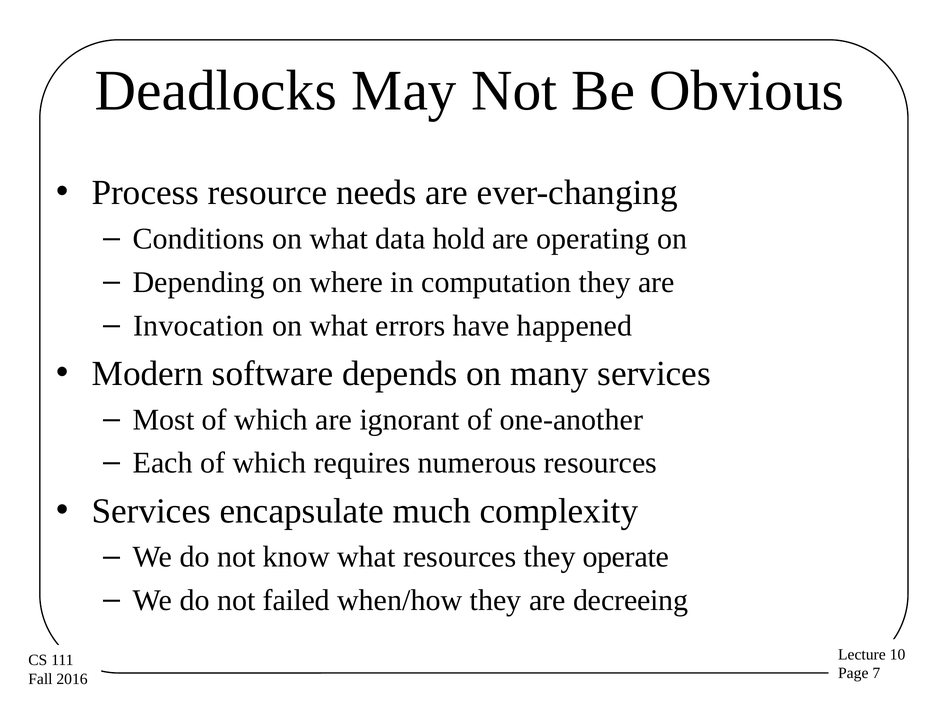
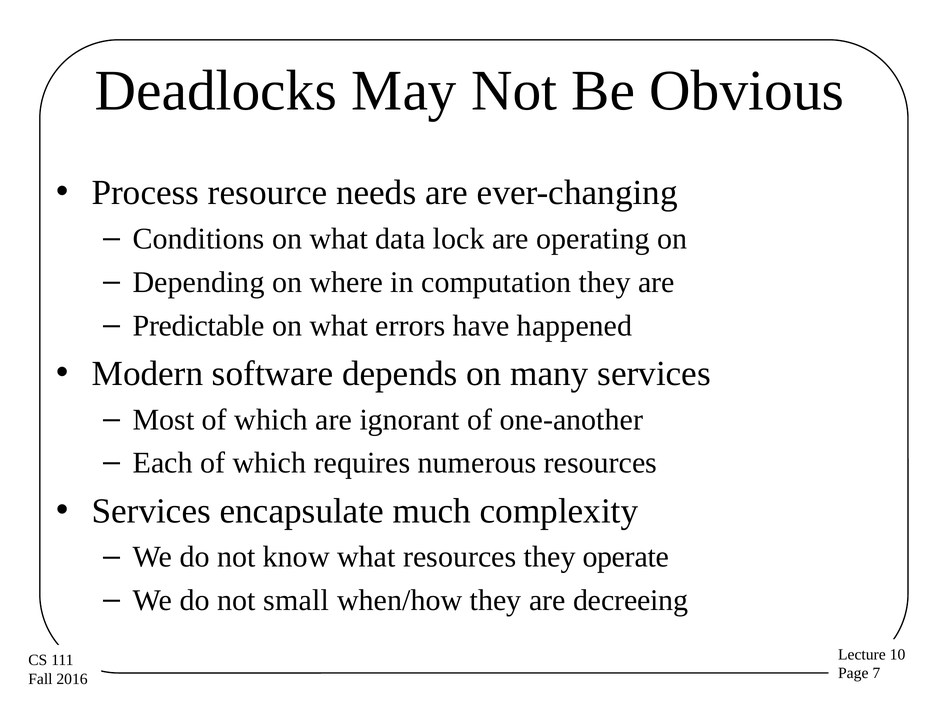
hold: hold -> lock (459, 239)
Invocation: Invocation -> Predictable (199, 326)
failed: failed -> small (296, 600)
